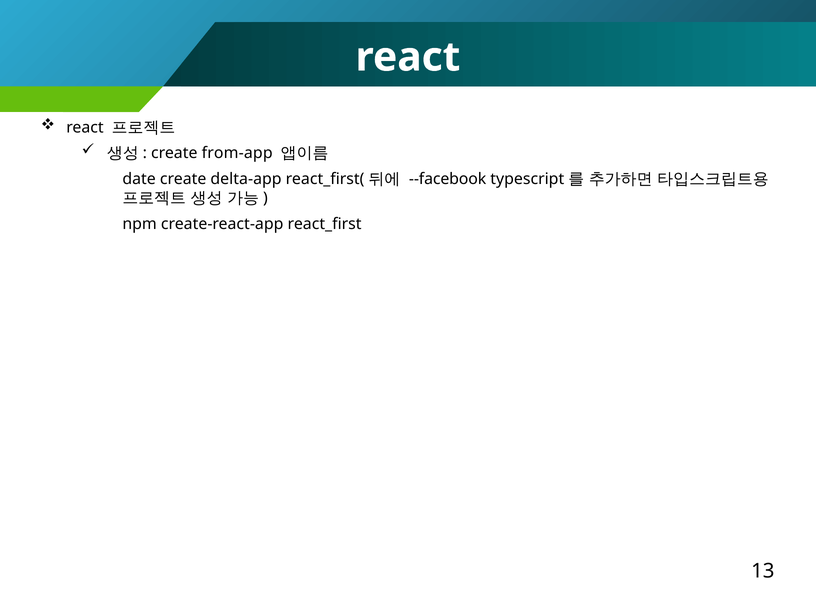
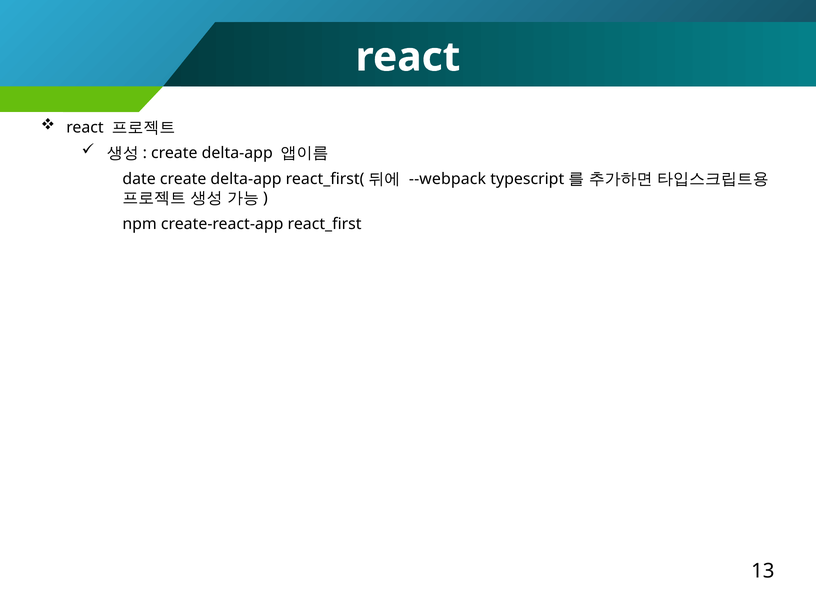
from-app: from-app -> delta-app (237, 153)
--facebook: --facebook -> --webpack (447, 179)
